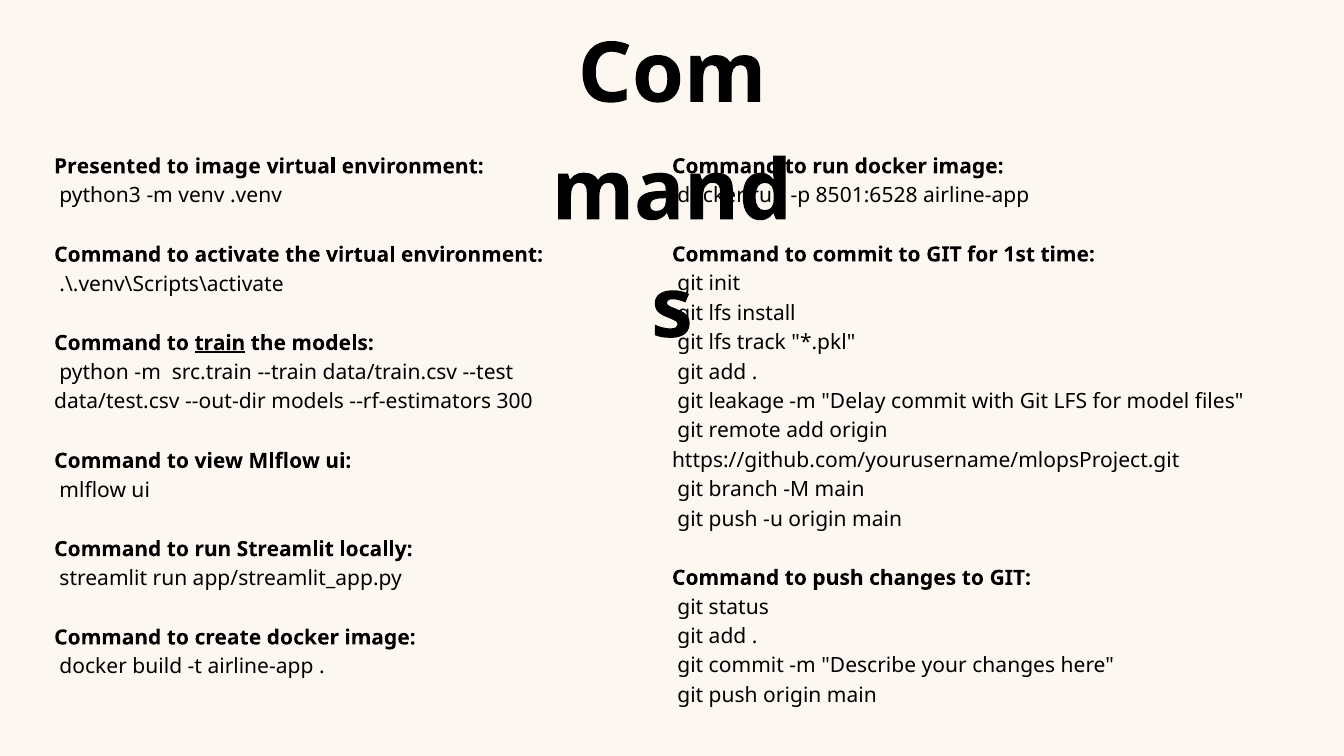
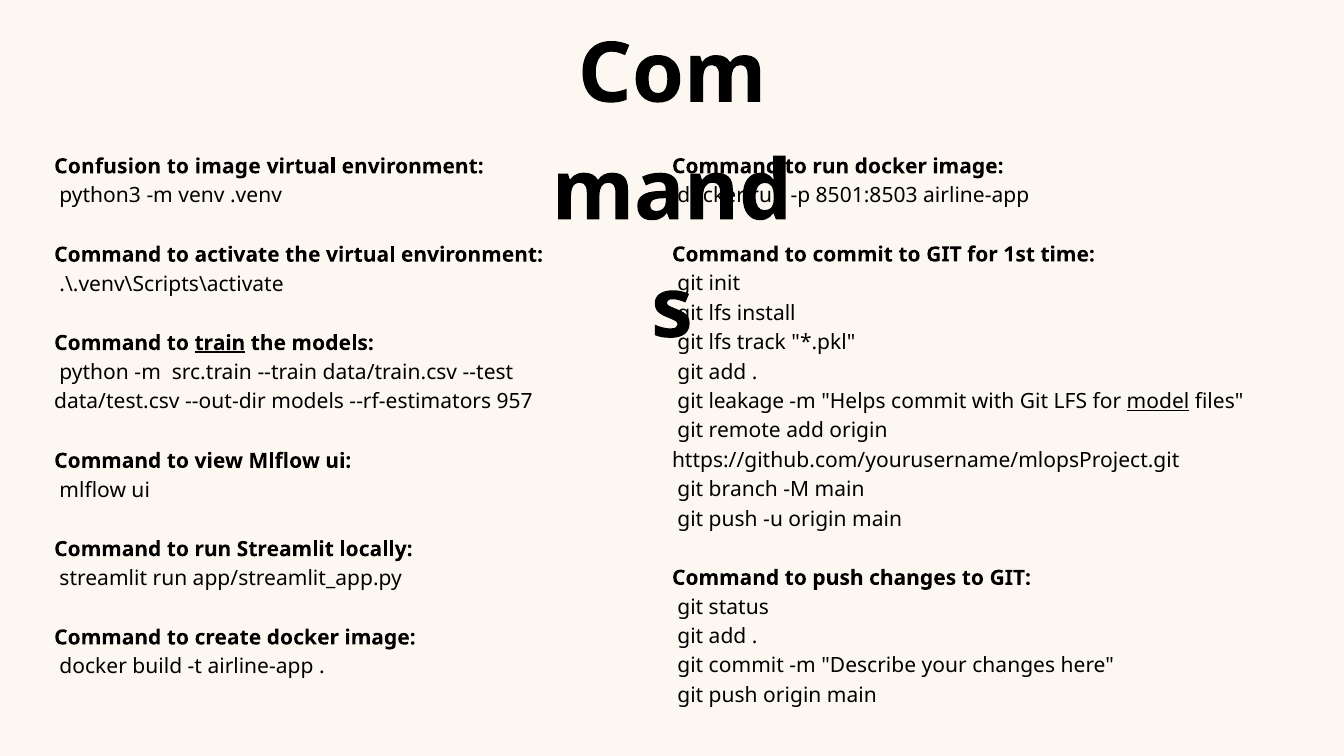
Presented: Presented -> Confusion (108, 166)
8501:6528: 8501:6528 -> 8501:8503 (867, 196)
Delay: Delay -> Helps (853, 402)
model underline: none -> present (1158, 402)
300: 300 -> 957 (515, 402)
